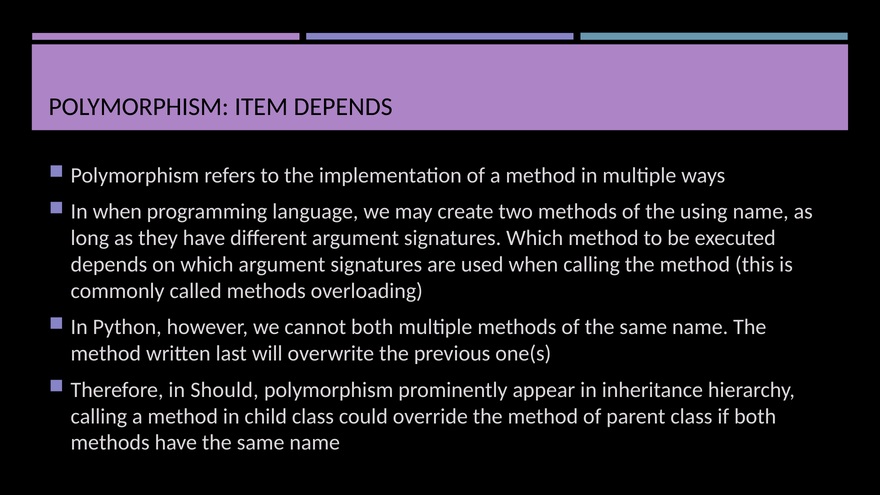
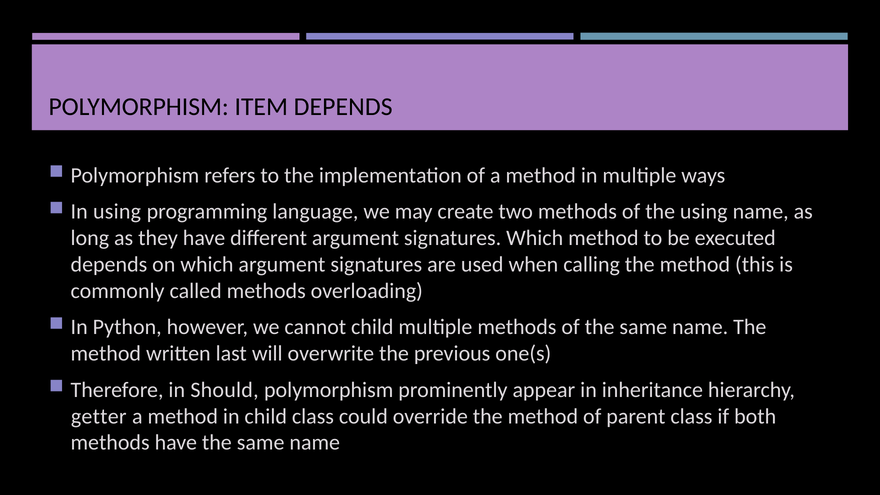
In when: when -> using (117, 212)
cannot both: both -> child (372, 327)
calling: calling -> getter (99, 416)
